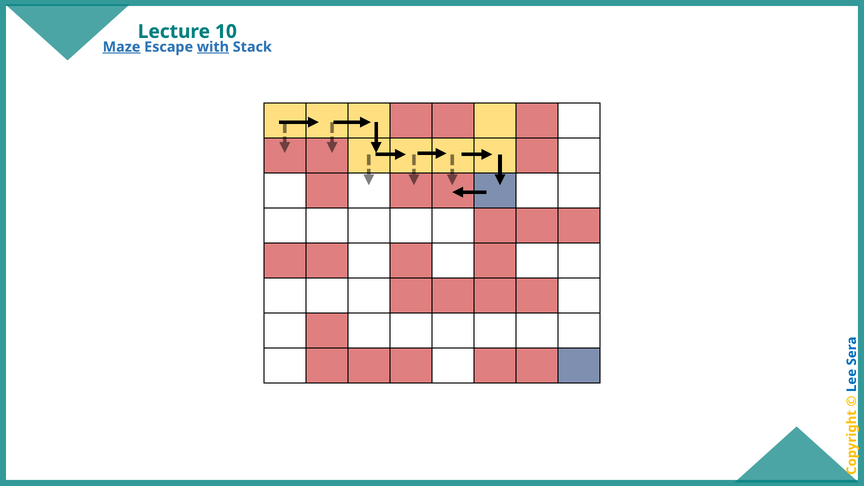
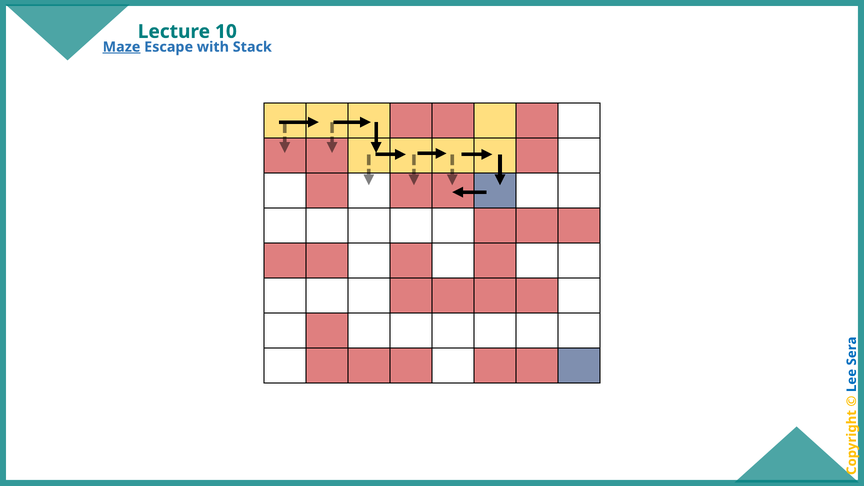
with underline: present -> none (213, 47)
